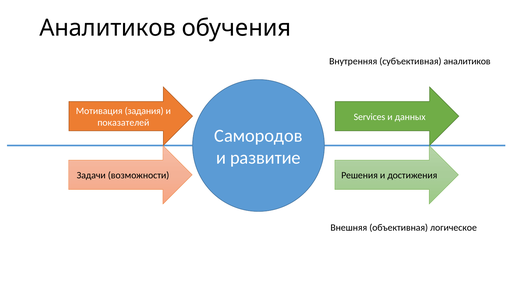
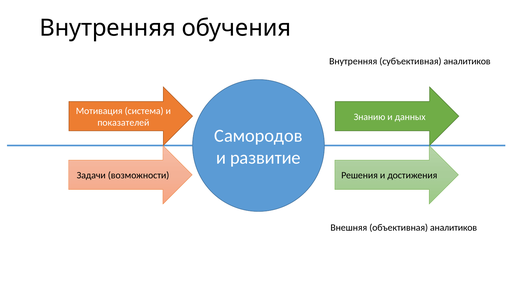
Аналитиков: Аналитиков -> Внутренняя (108, 28)
задания: задания -> система (144, 111)
Services: Services -> Знанию (369, 117)
объективная логическое: логическое -> аналитиков (454, 228)
